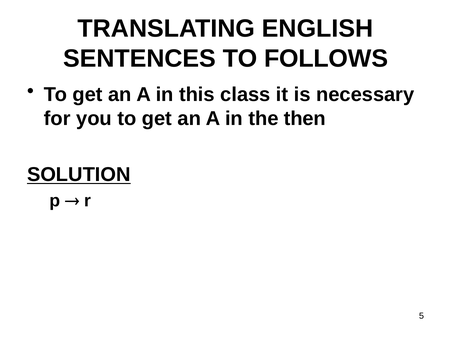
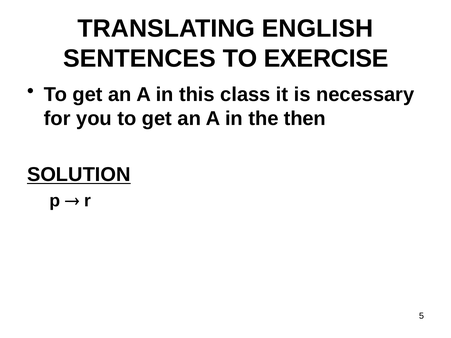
FOLLOWS: FOLLOWS -> EXERCISE (326, 59)
